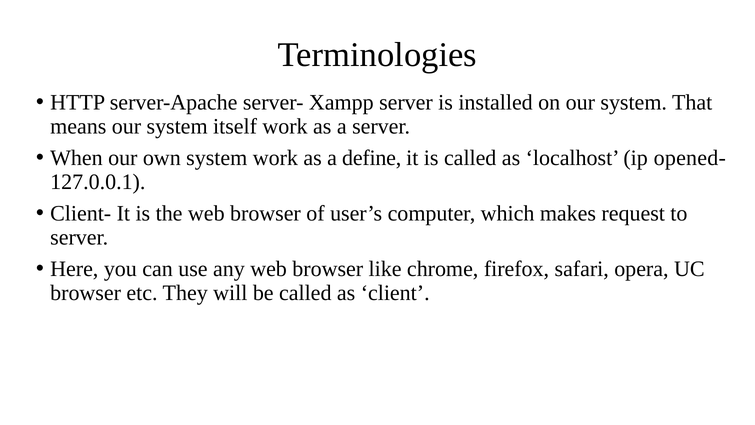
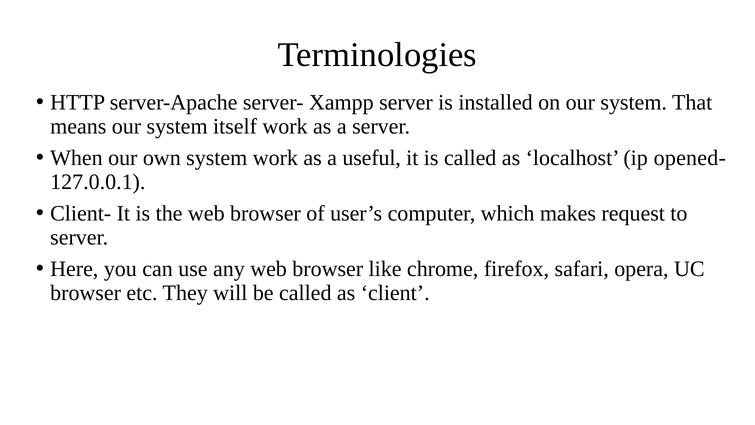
define: define -> useful (372, 158)
